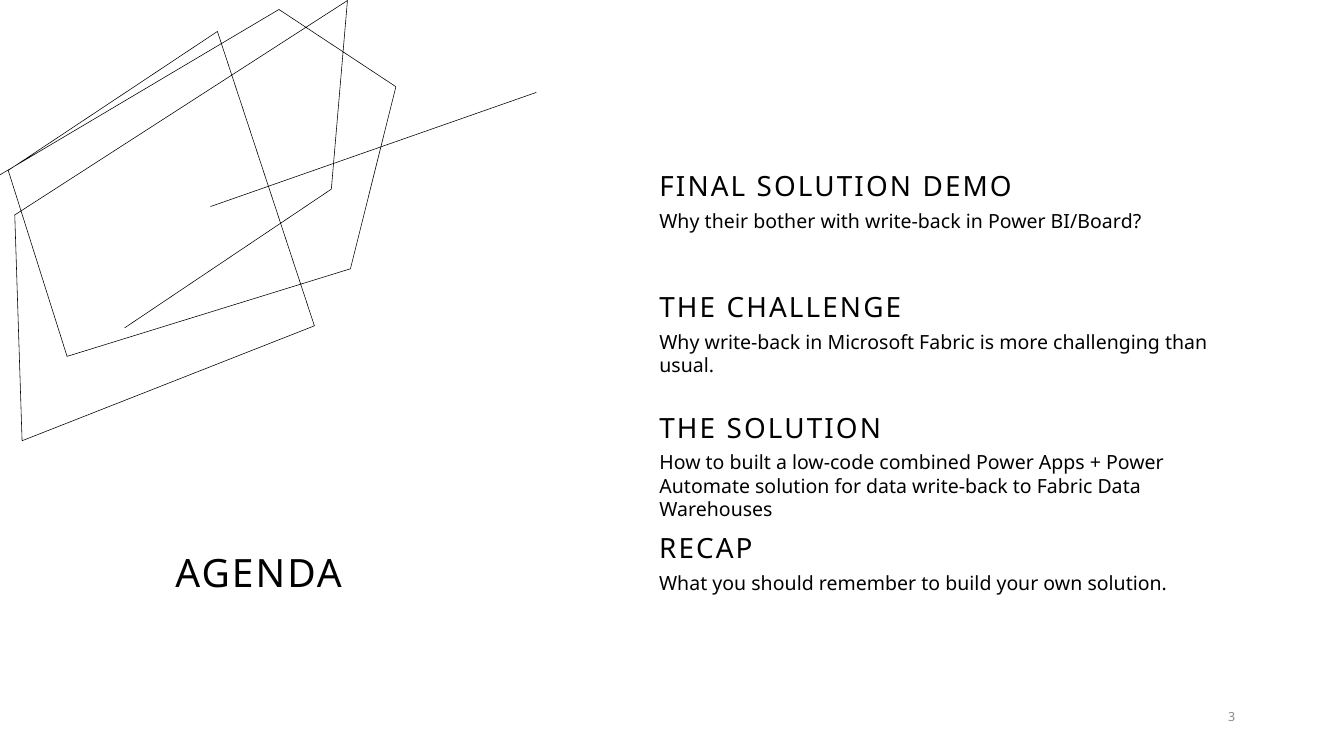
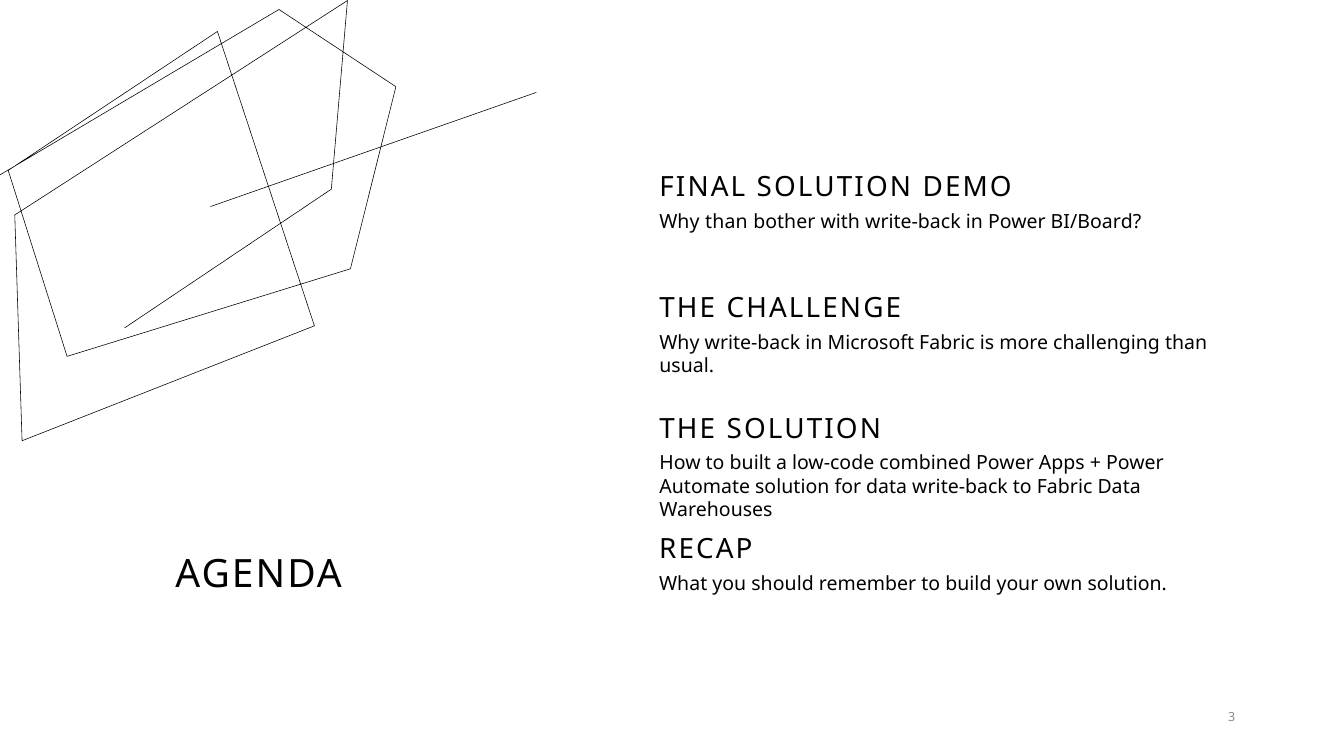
Why their: their -> than (726, 222)
